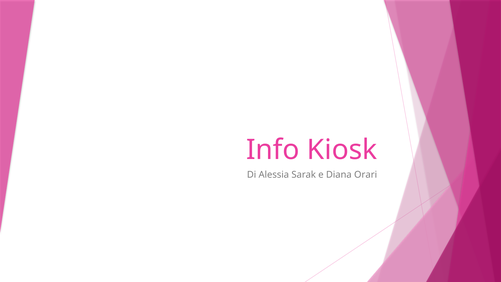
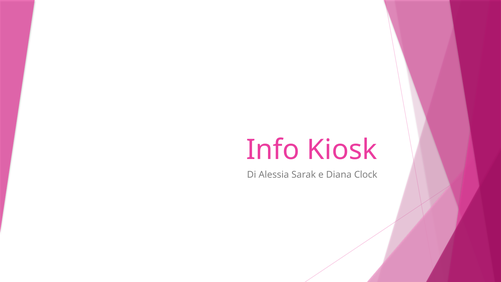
Orari: Orari -> Clock (366, 175)
